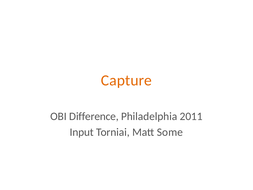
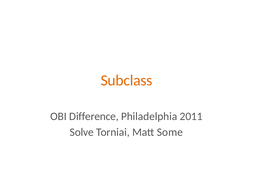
Capture: Capture -> Subclass (127, 80)
Input: Input -> Solve (82, 132)
